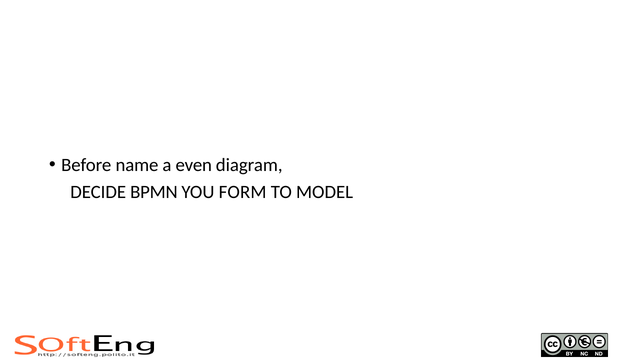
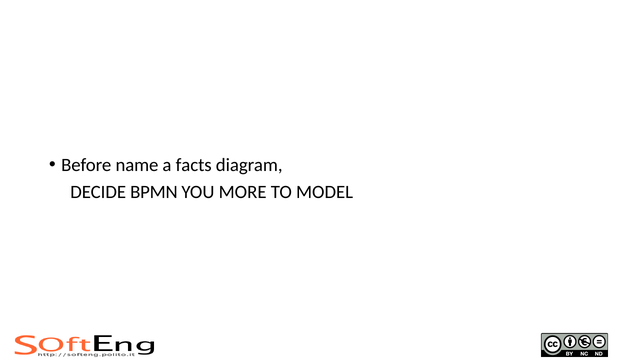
even: even -> facts (194, 165)
FORM: FORM -> MORE (243, 192)
